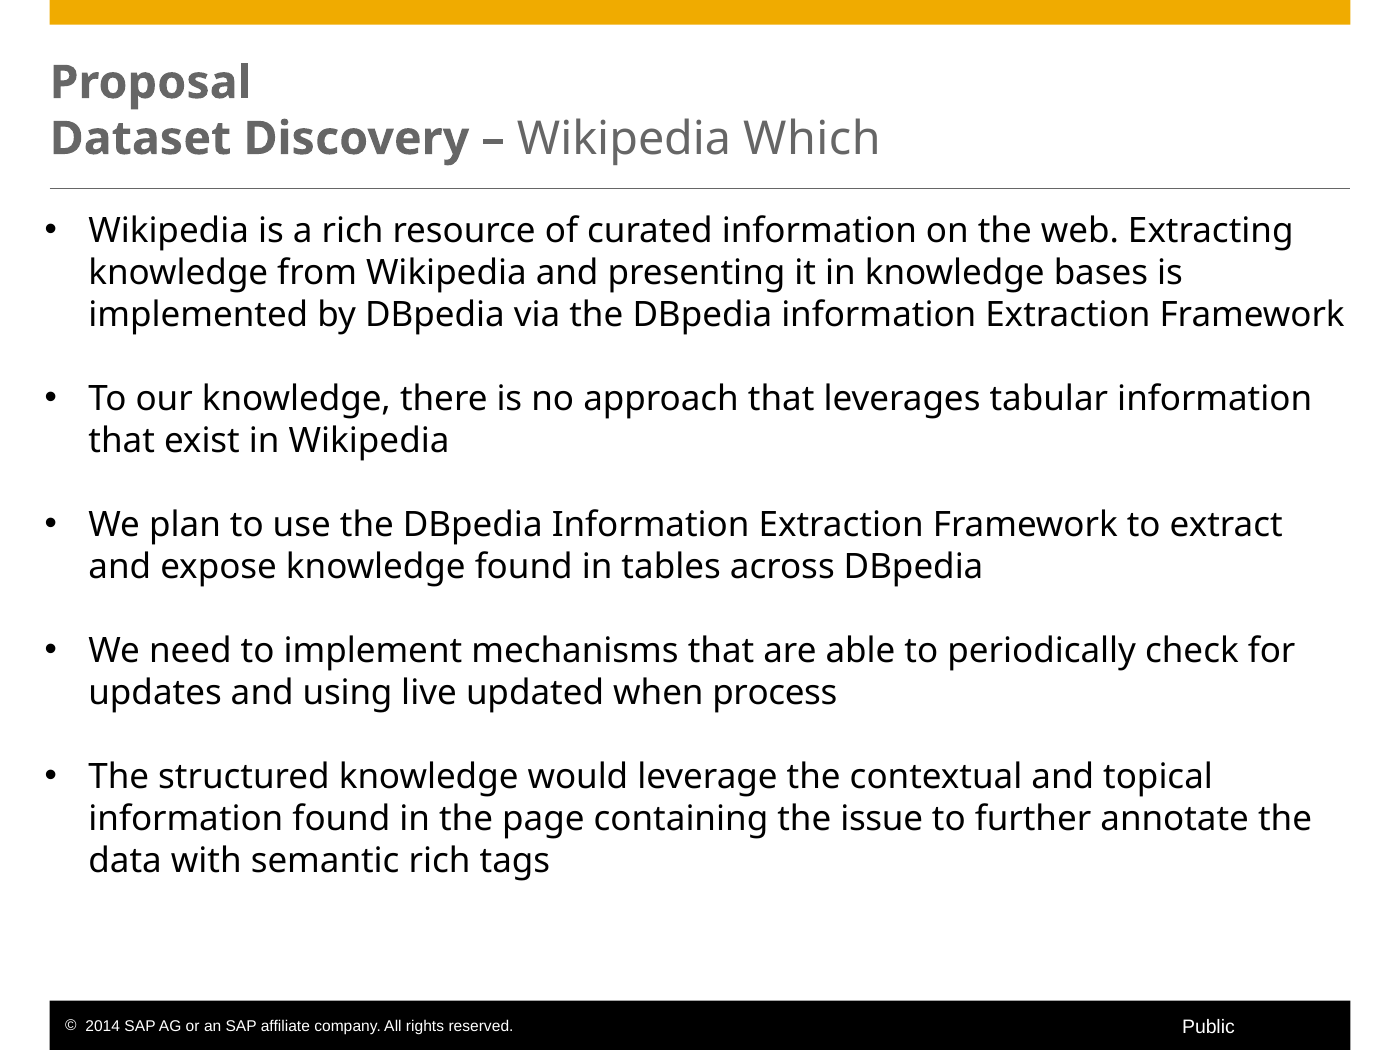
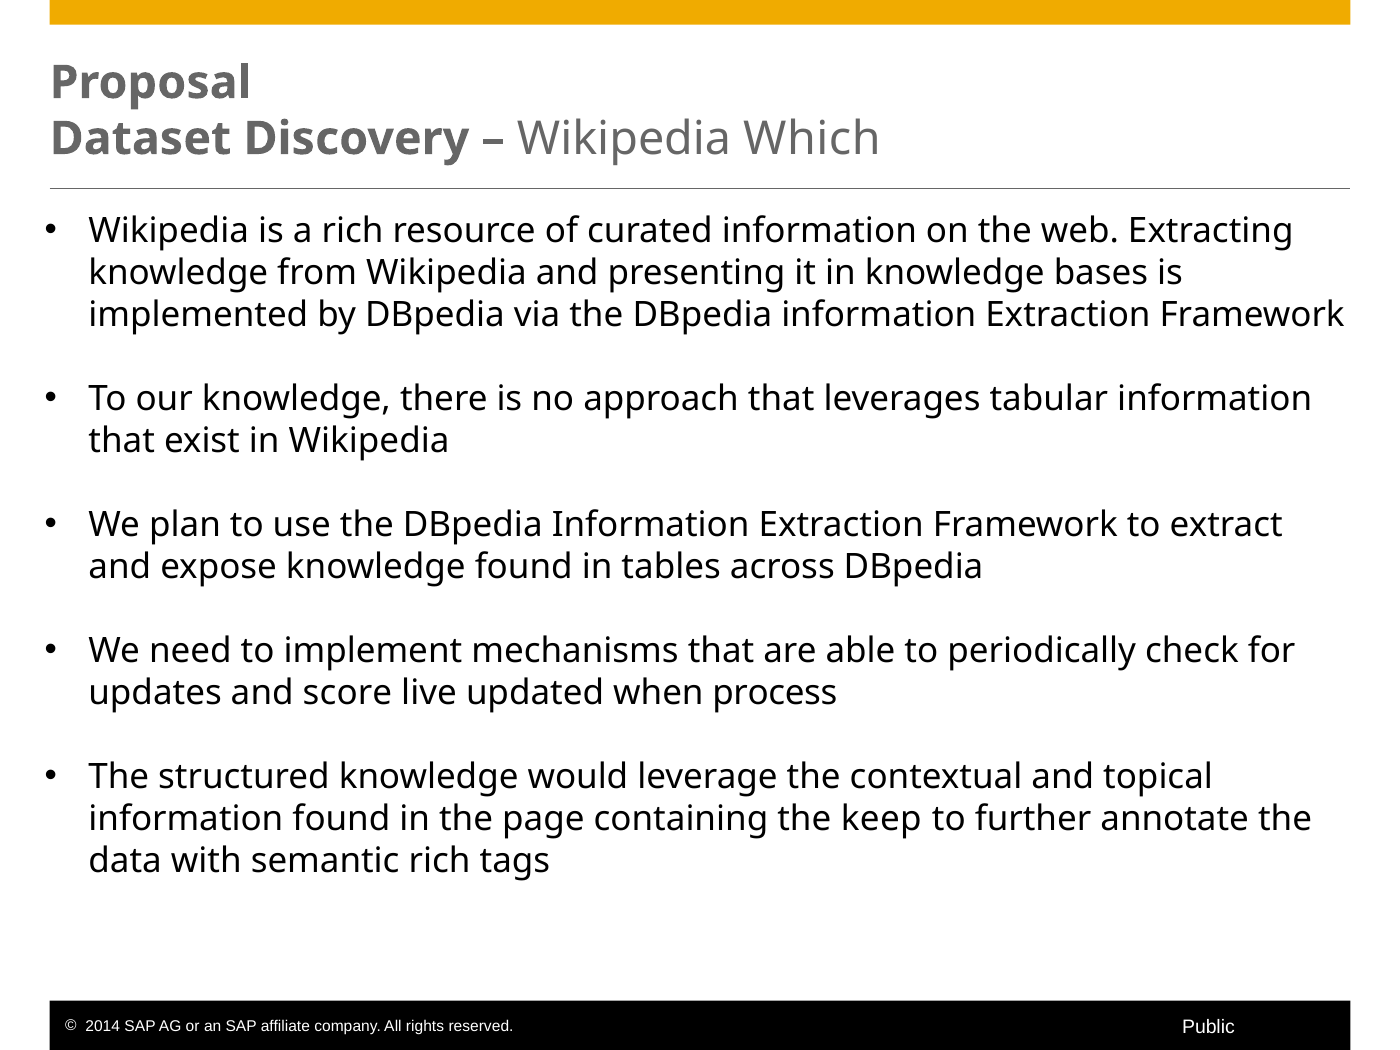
using: using -> score (347, 693)
issue: issue -> keep (881, 819)
